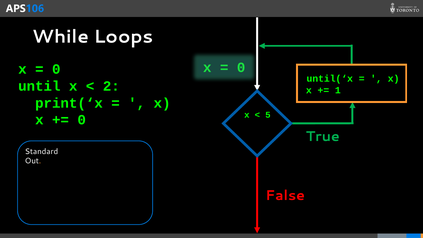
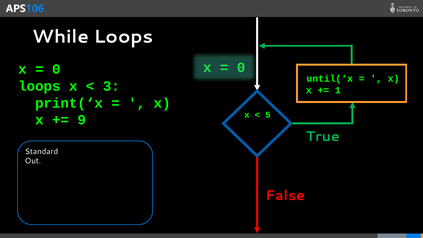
until: until -> loops (39, 86)
2: 2 -> 3 (111, 86)
0: 0 -> 9 (82, 120)
